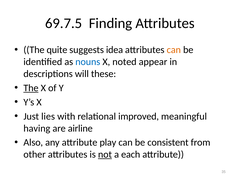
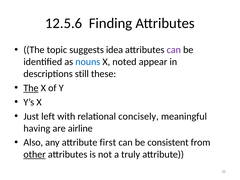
69.7.5: 69.7.5 -> 12.5.6 (64, 23)
quite: quite -> topic (57, 50)
can colour: orange -> purple (174, 50)
will: will -> still (82, 74)
lies: lies -> left (48, 116)
improved: improved -> concisely (138, 116)
play: play -> first (108, 142)
other underline: none -> present (35, 154)
not underline: present -> none (105, 154)
each: each -> truly (131, 154)
